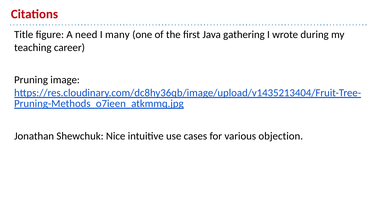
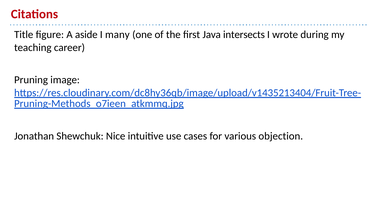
need: need -> aside (86, 35)
gathering: gathering -> intersects (244, 35)
